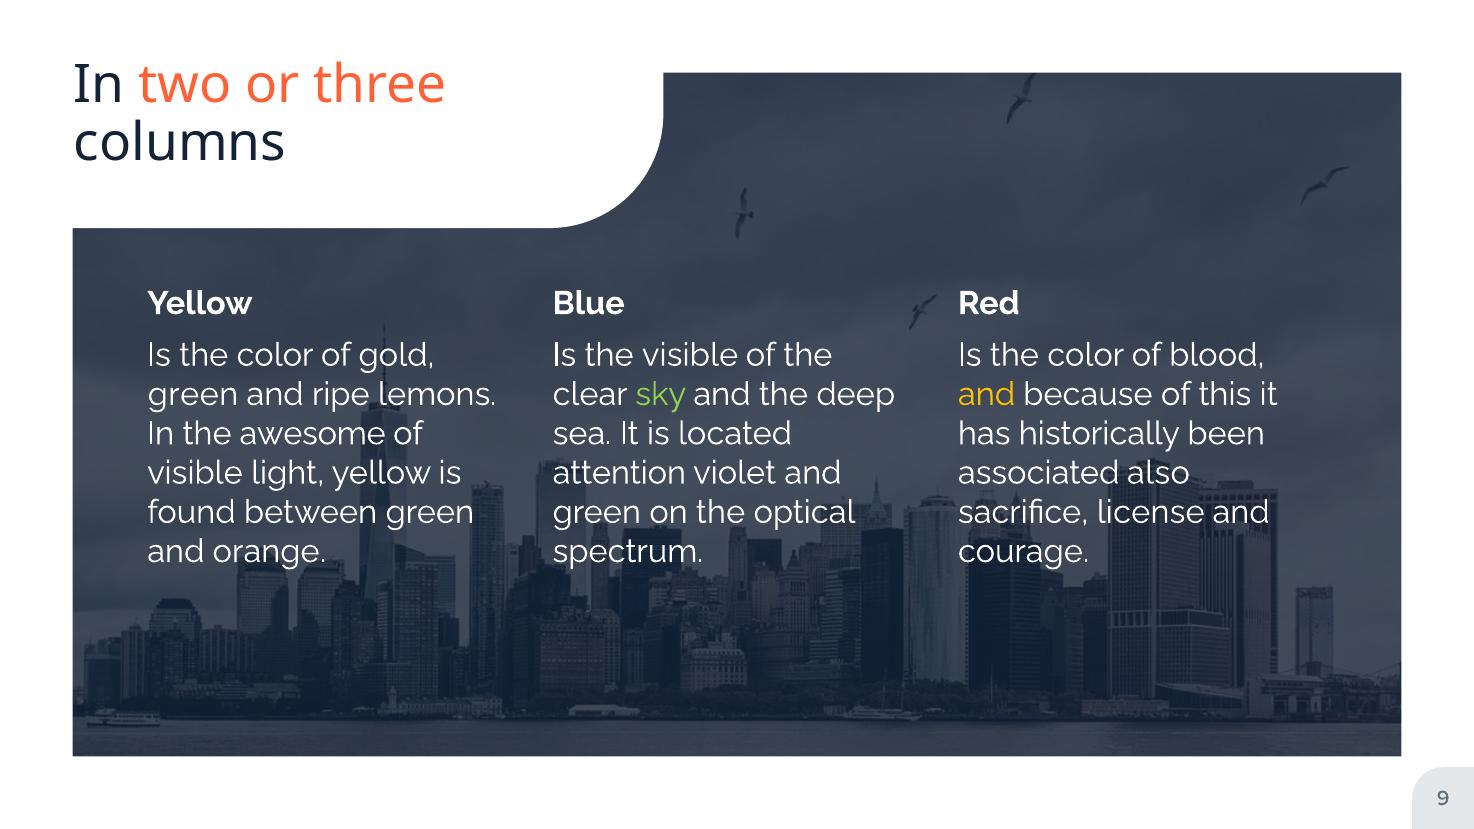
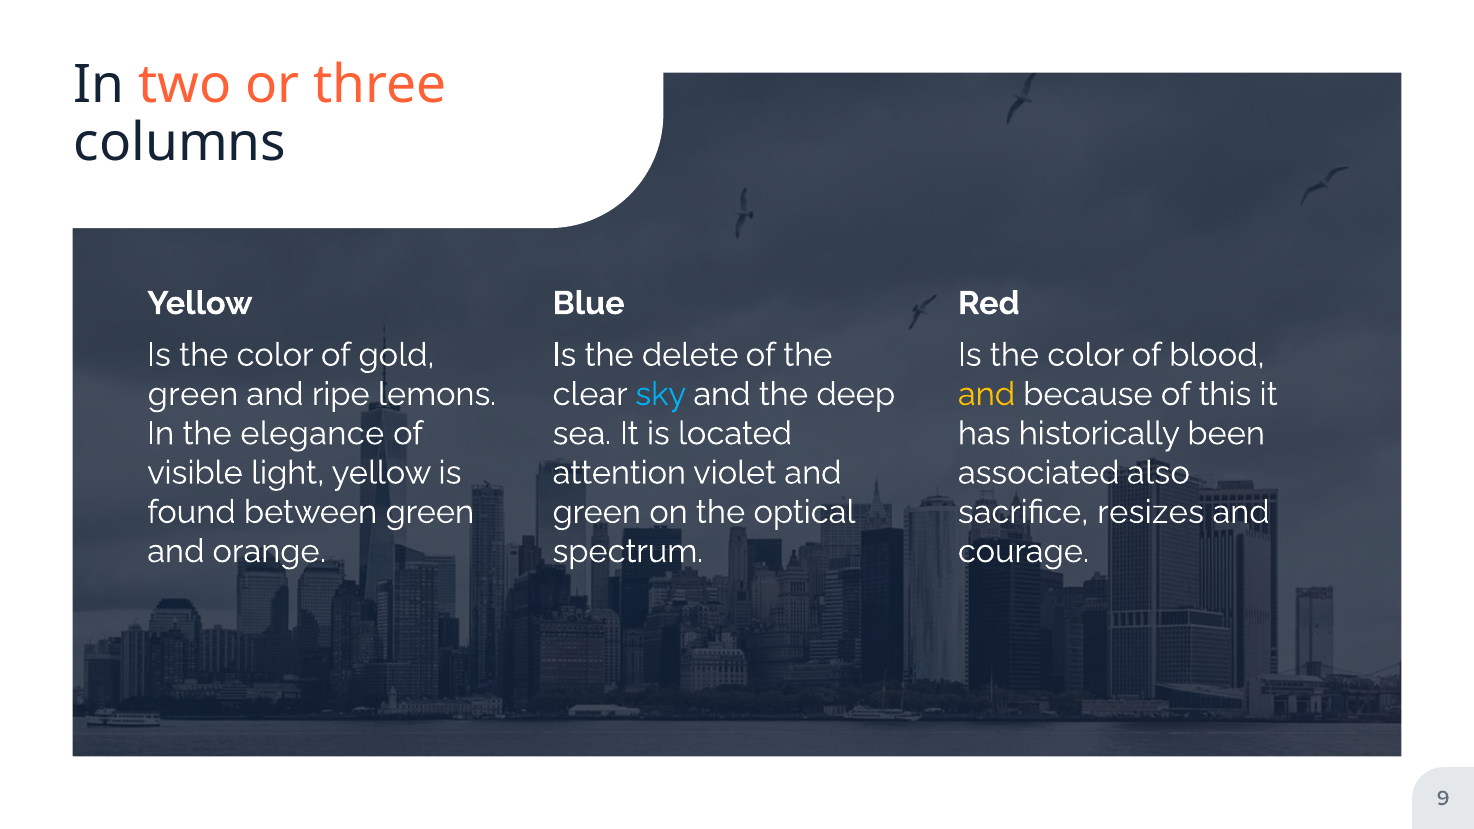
the visible: visible -> delete (690, 355)
sky colour: light green -> light blue (661, 394)
awesome: awesome -> elegance (312, 434)
license: license -> resizes (1151, 512)
